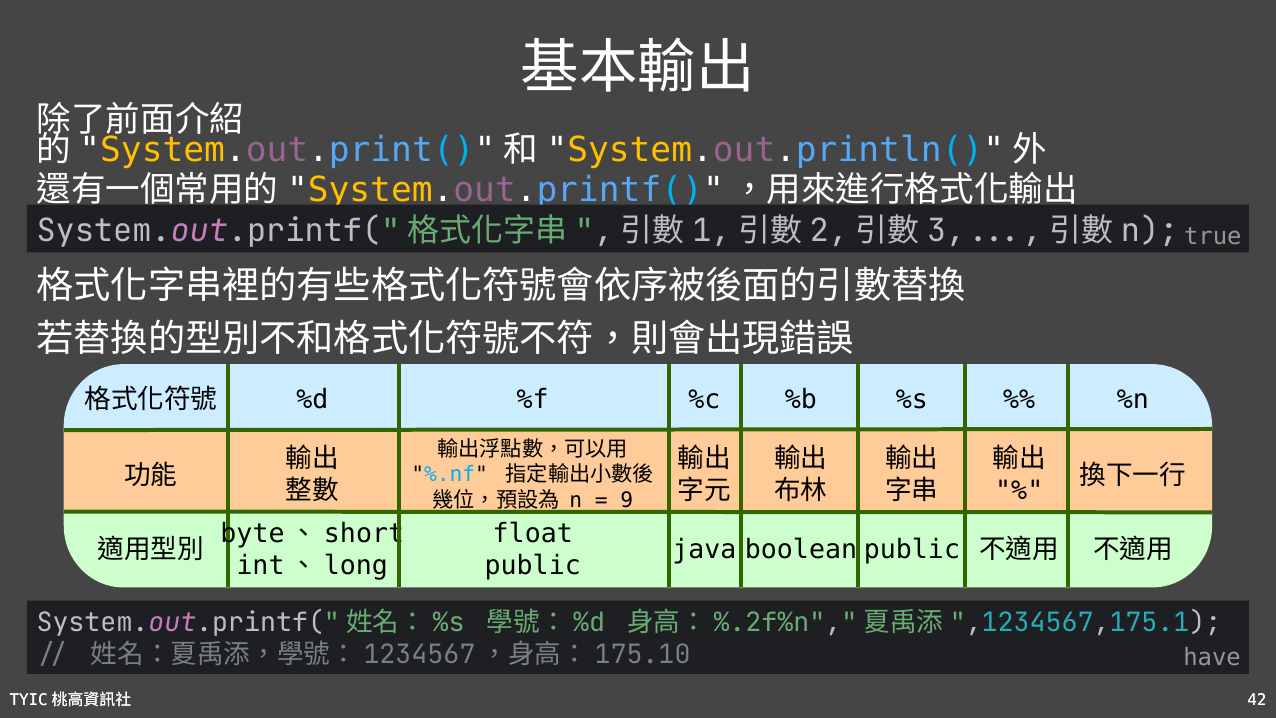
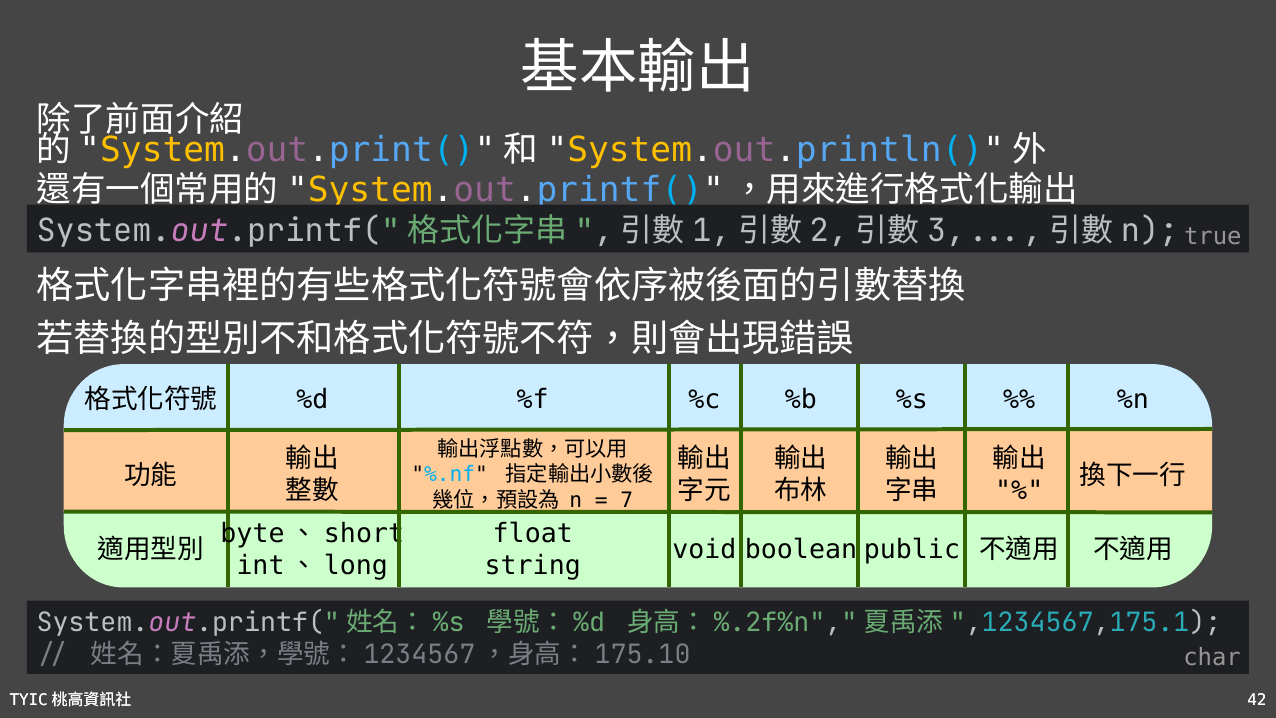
9: 9 -> 7 (627, 500)
java: java -> void (704, 550)
public: public -> string (533, 566)
have: have -> char (1212, 657)
